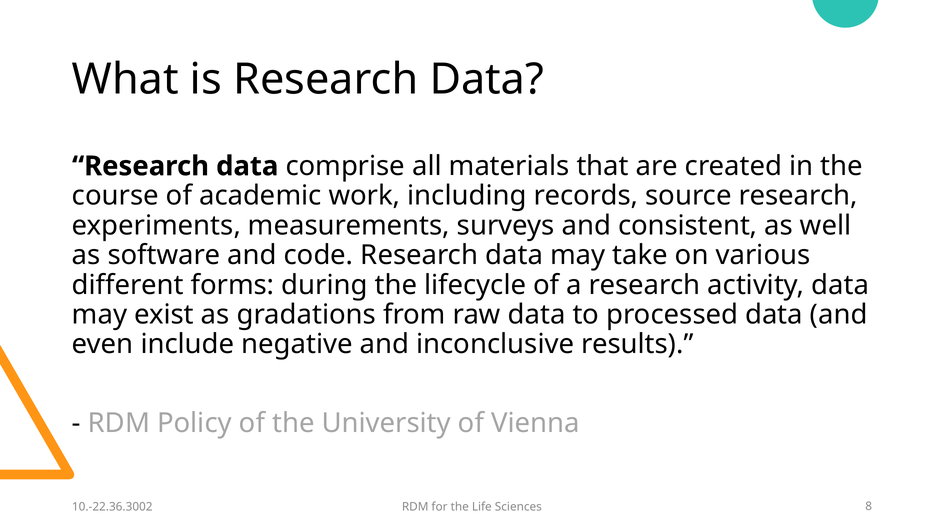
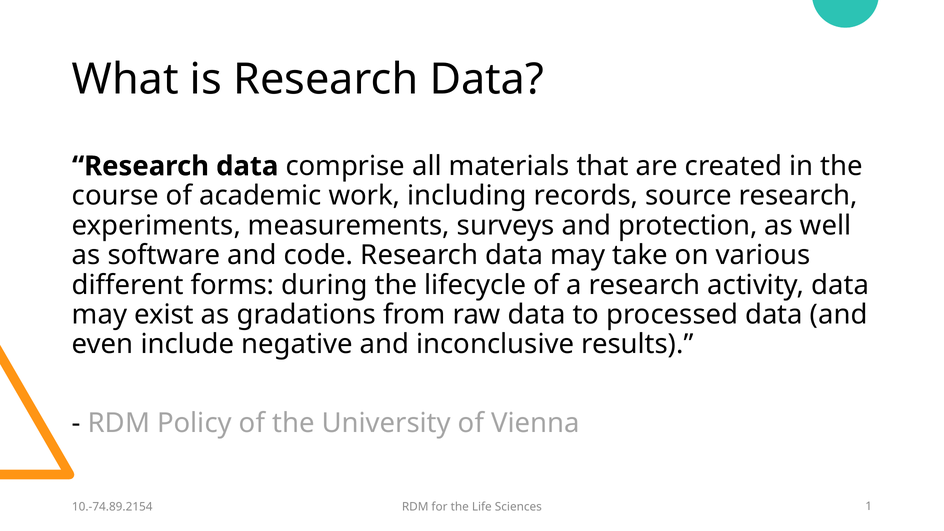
consistent: consistent -> protection (688, 226)
10.-22.36.3002: 10.-22.36.3002 -> 10.-74.89.2154 (112, 507)
8: 8 -> 1 (869, 506)
